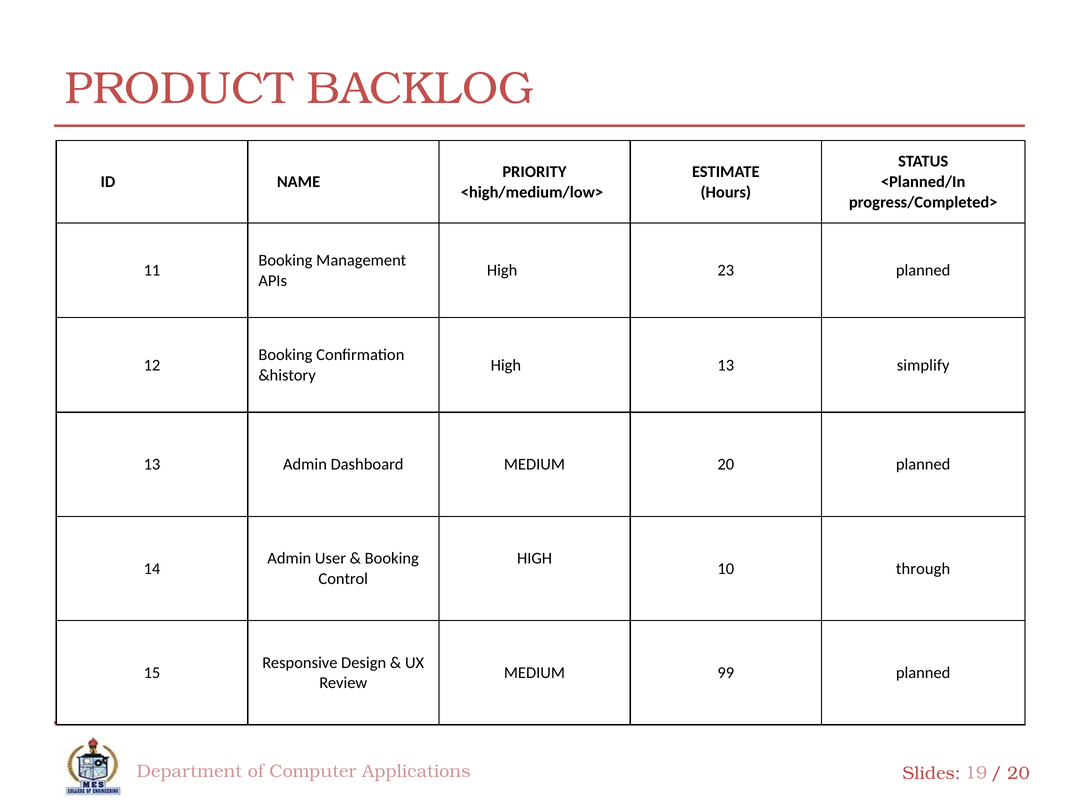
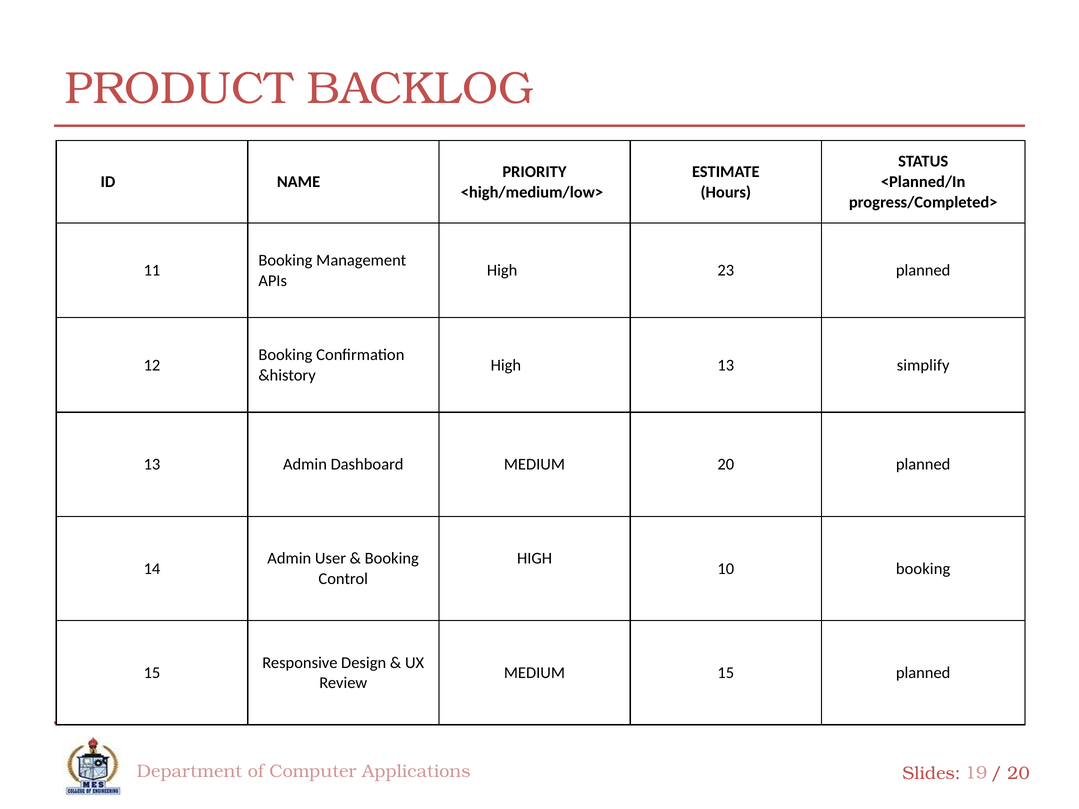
10 through: through -> booking (923, 569)
MEDIUM 99: 99 -> 15 (726, 673)
